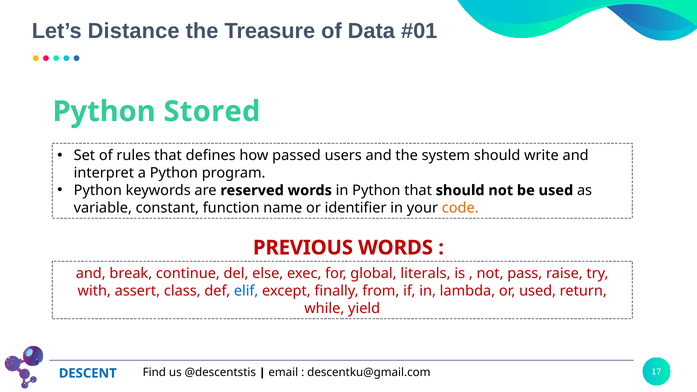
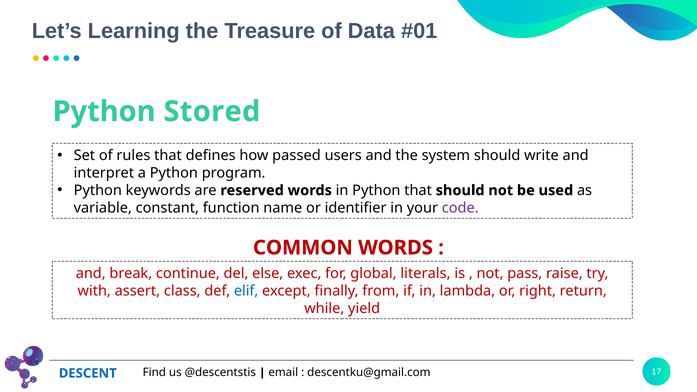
Distance: Distance -> Learning (134, 31)
code colour: orange -> purple (460, 208)
PREVIOUS: PREVIOUS -> COMMON (303, 248)
or used: used -> right (538, 291)
